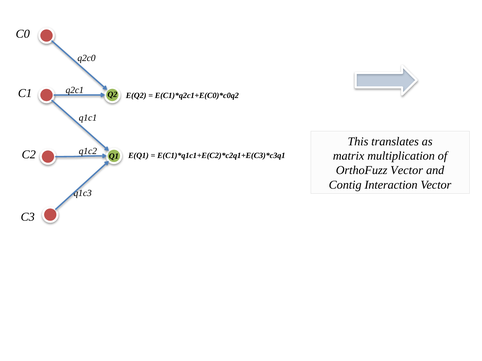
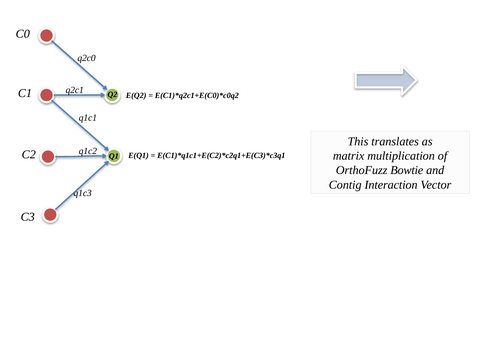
OrthoFuzz Vector: Vector -> Bowtie (407, 171)
